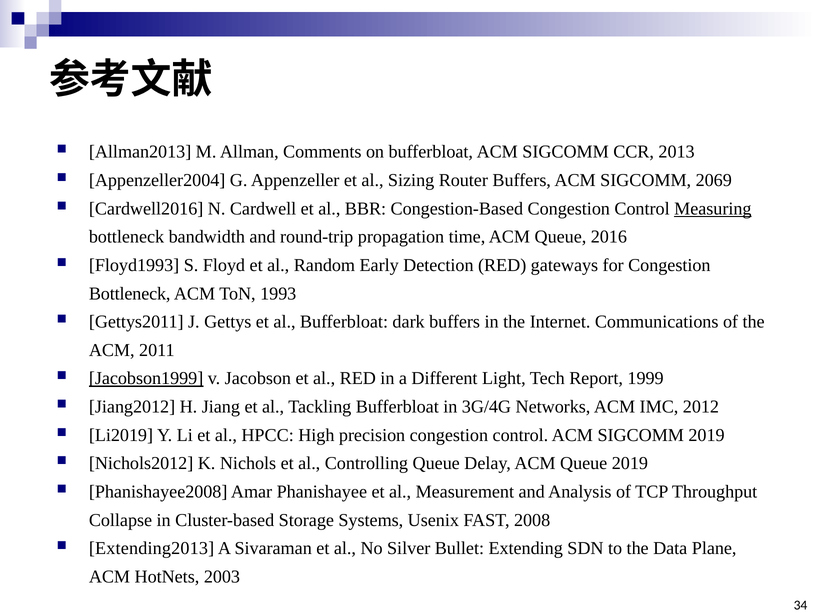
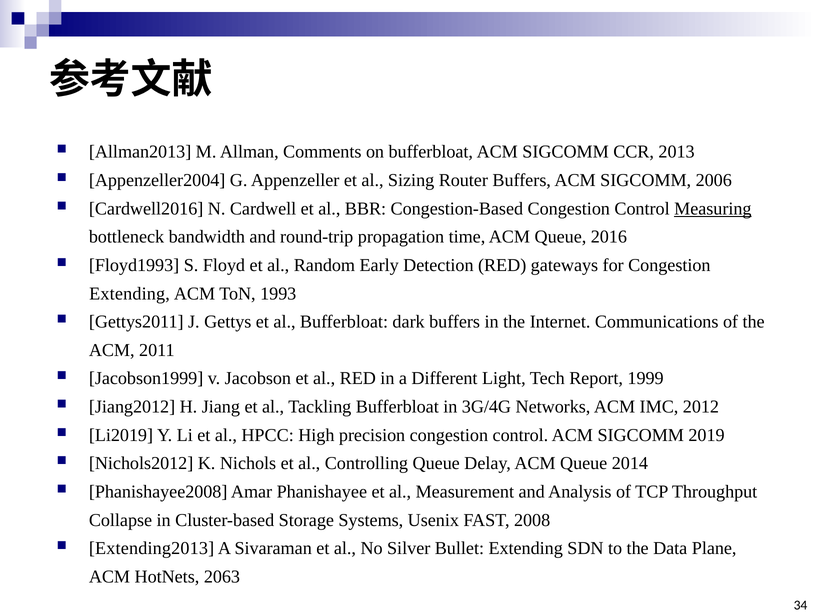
2069: 2069 -> 2006 (714, 180)
Bottleneck: Bottleneck -> Extending (130, 293)
Jacobson1999 underline: present -> none (146, 378)
Queue 2019: 2019 -> 2014 (630, 463)
2003: 2003 -> 2063 (222, 576)
